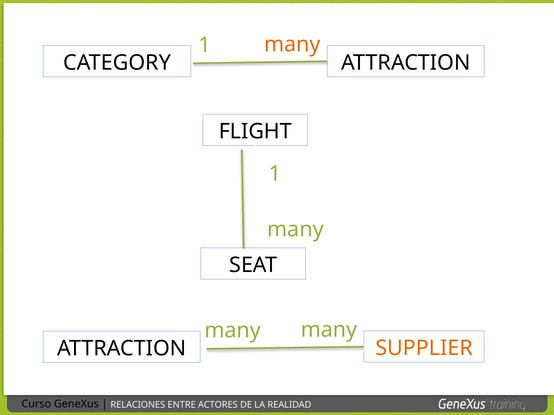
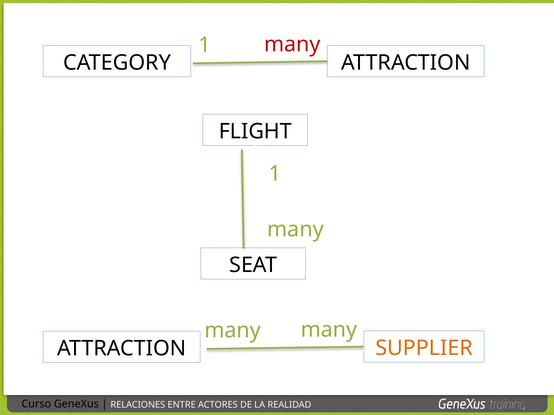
many colour: orange -> red (292, 44)
